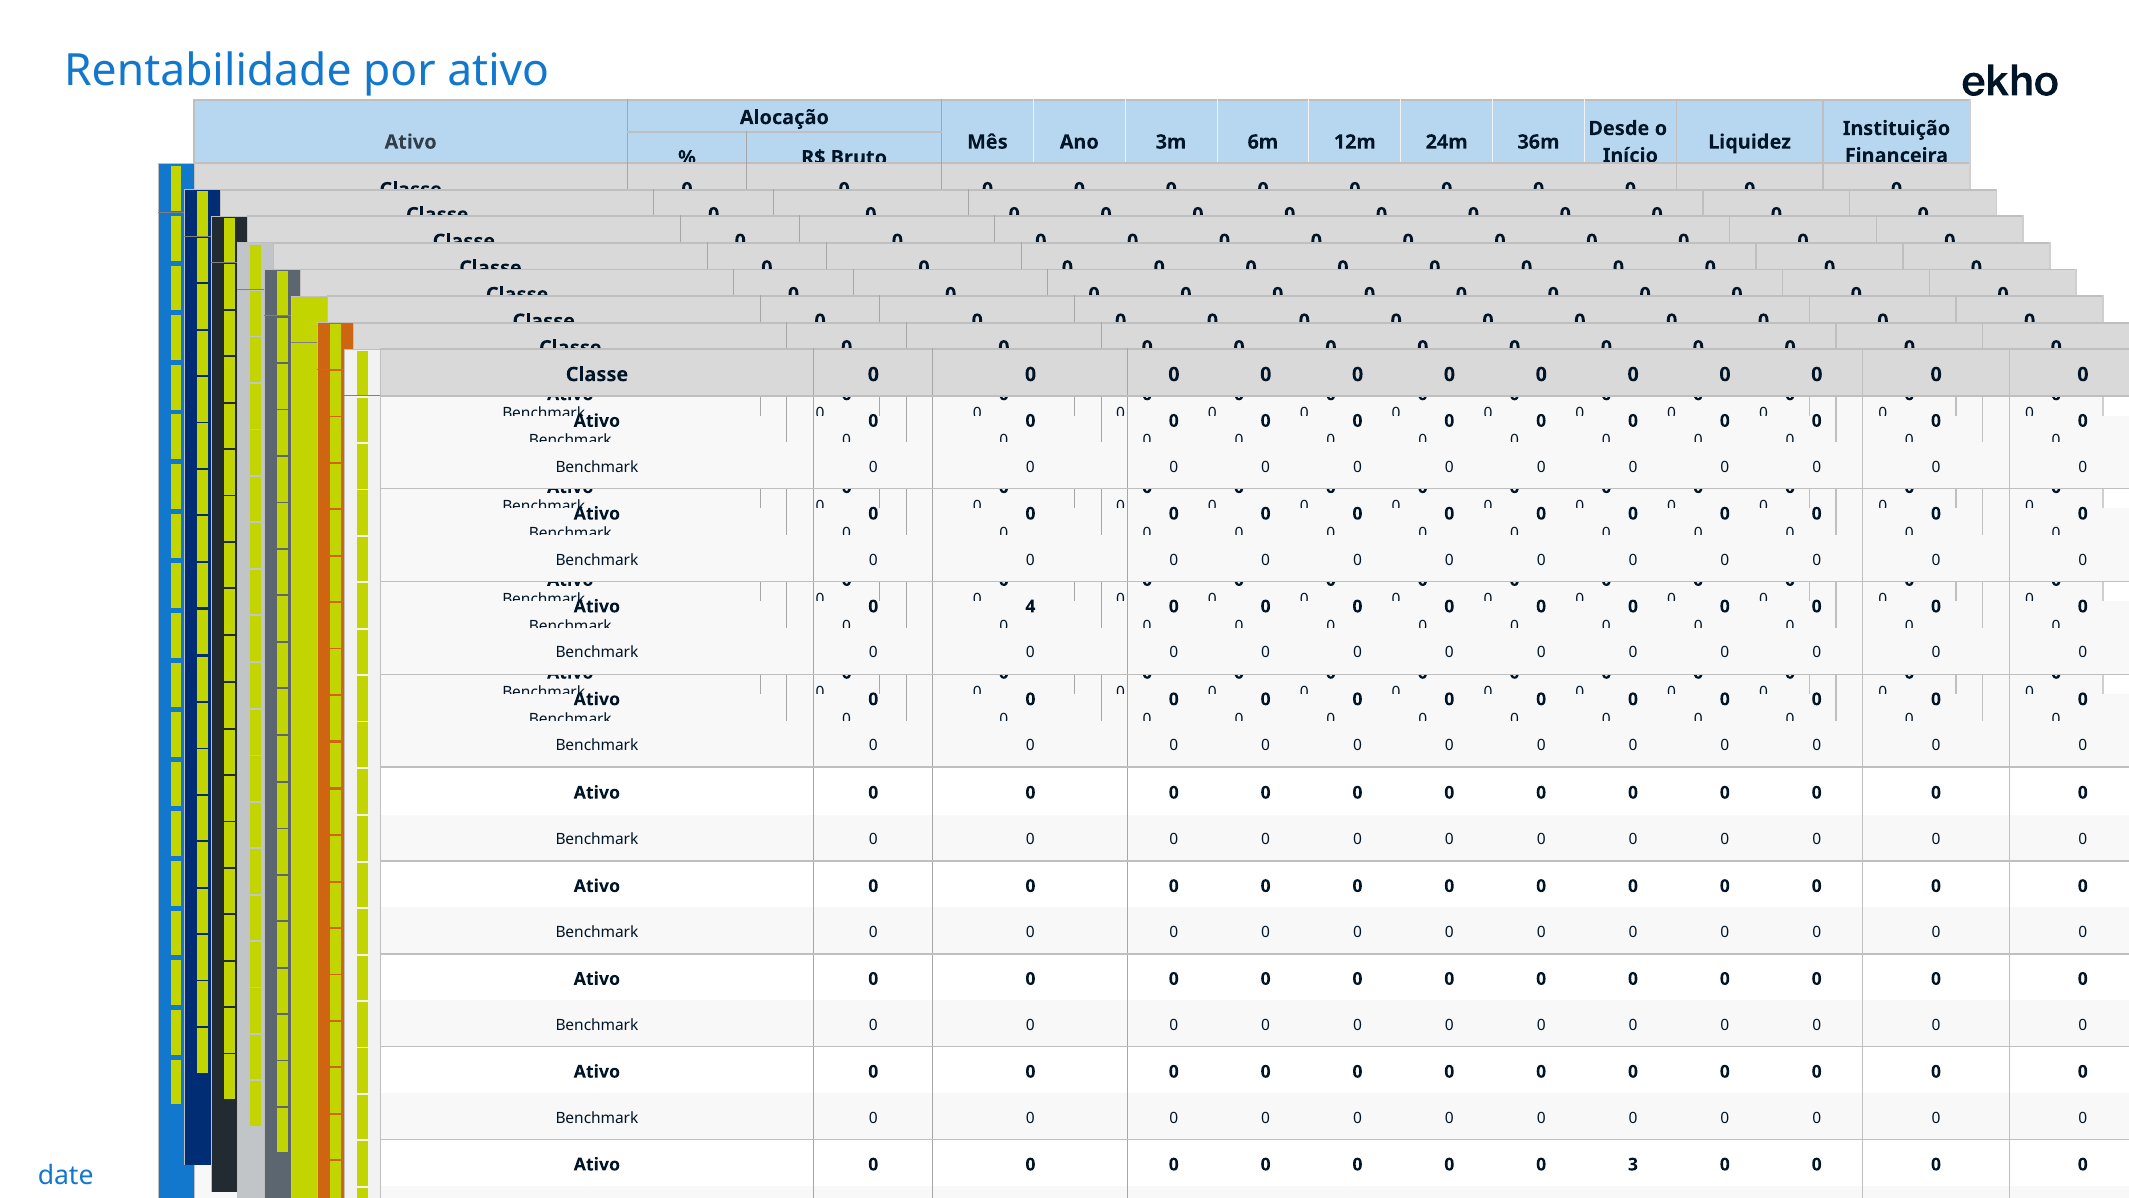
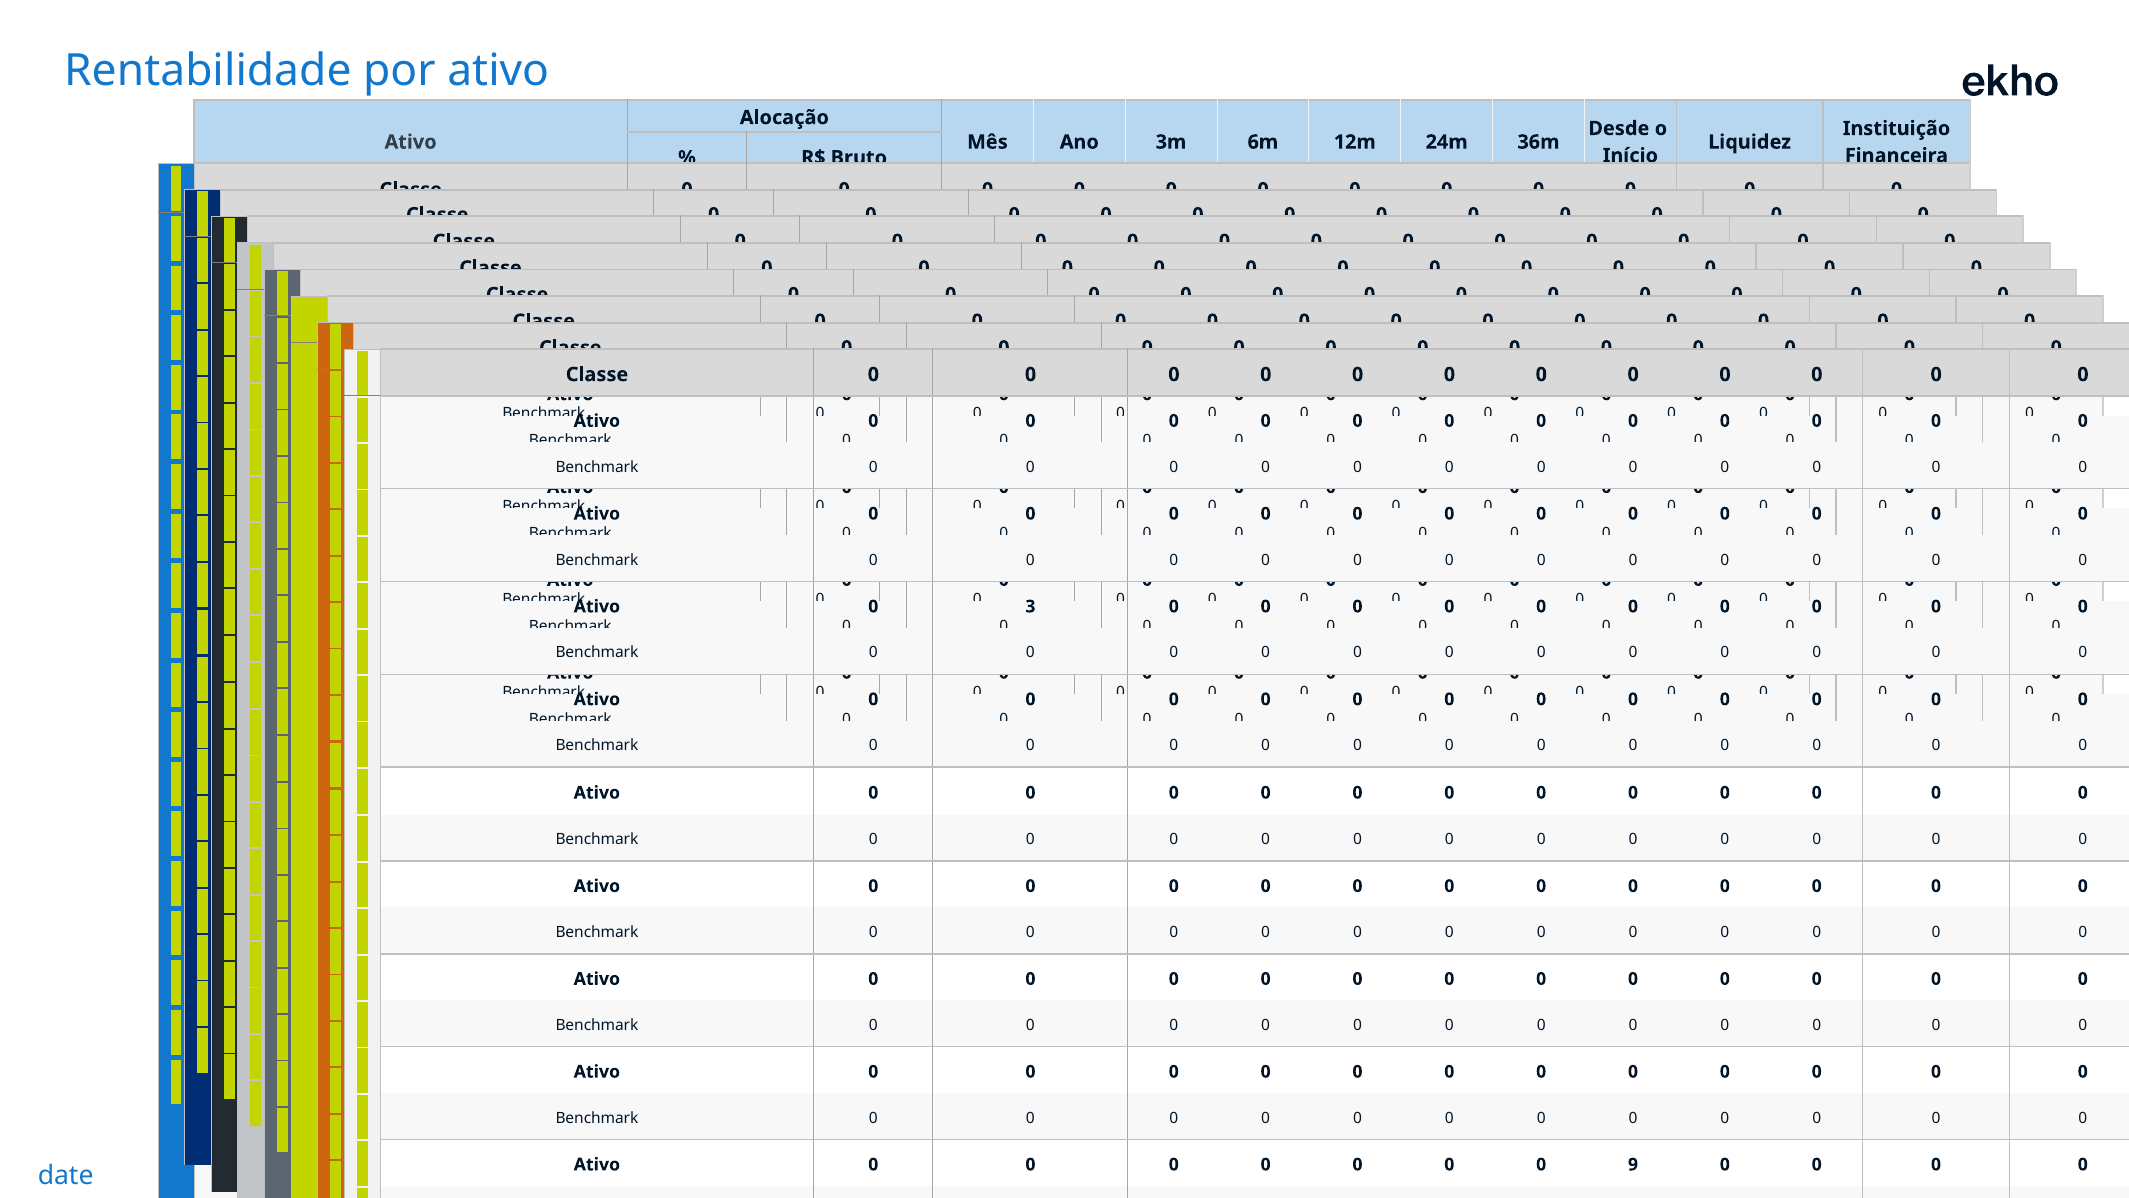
4: 4 -> 3 (1030, 606)
3: 3 -> 9 (1633, 1164)
